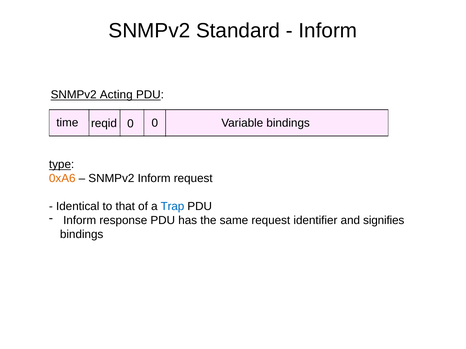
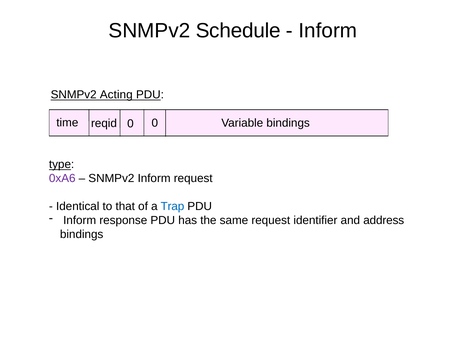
Standard: Standard -> Schedule (238, 31)
0xA6 colour: orange -> purple (62, 179)
signifies: signifies -> address (384, 221)
